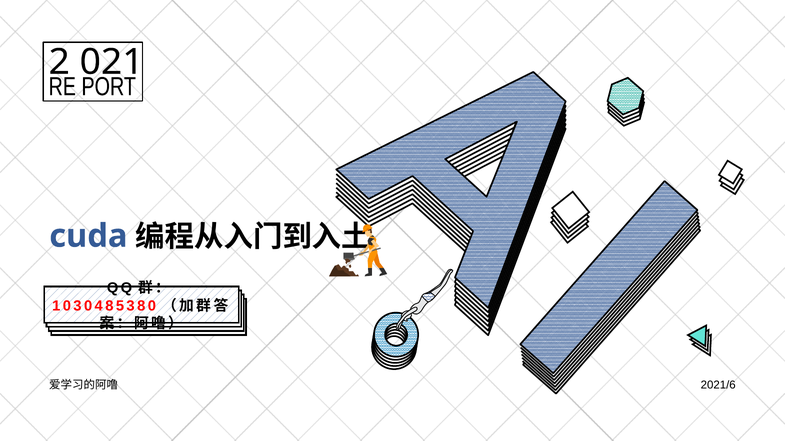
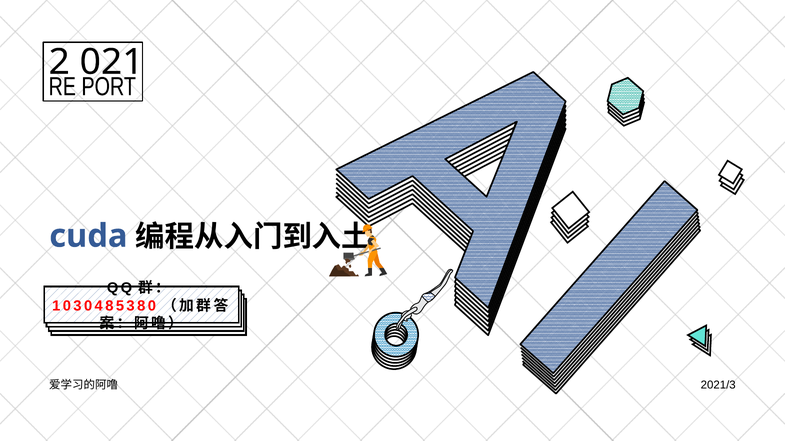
2021/6: 2021/6 -> 2021/3 (718, 385)
